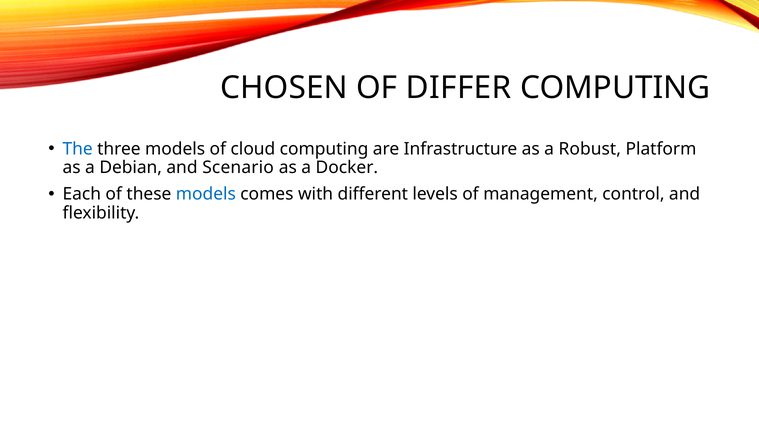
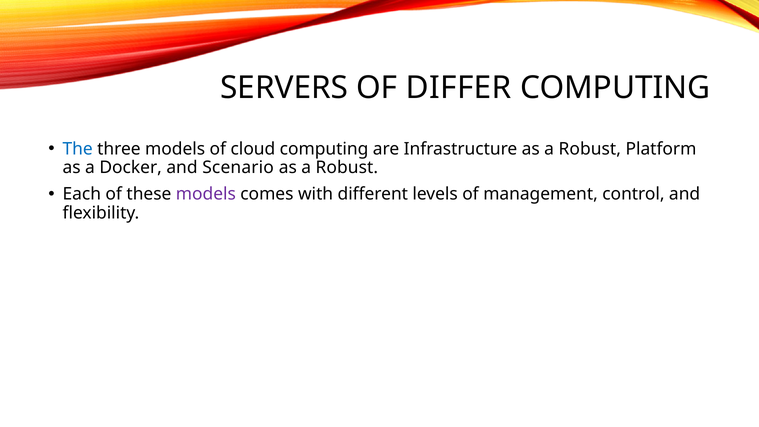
CHOSEN: CHOSEN -> SERVERS (284, 88)
Debian: Debian -> Docker (131, 168)
Docker: Docker -> Robust (347, 168)
models colour: blue -> purple (206, 194)
